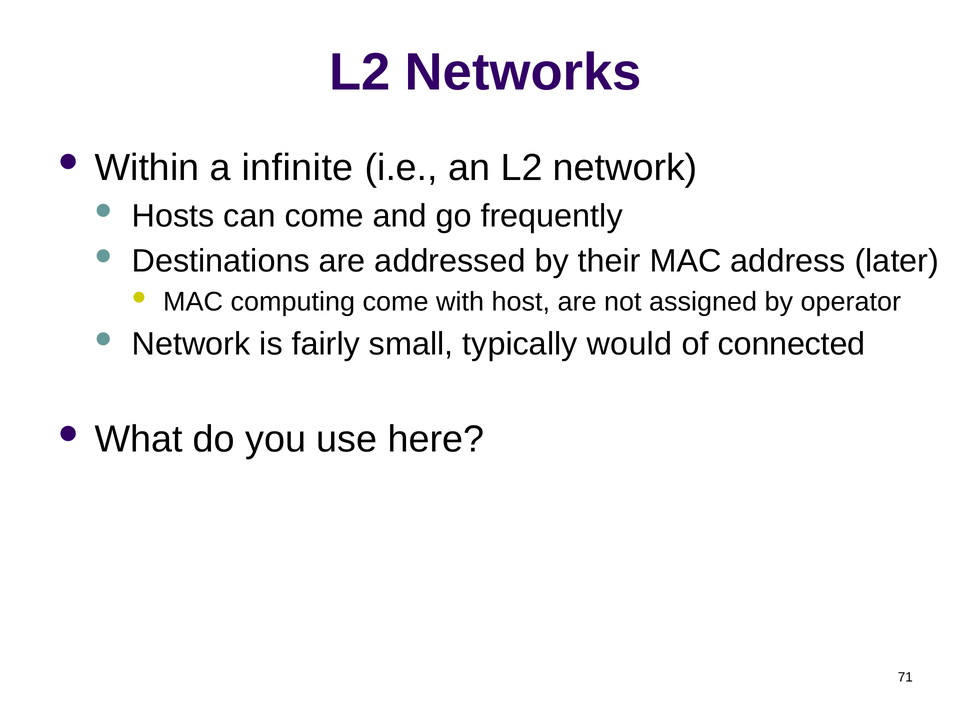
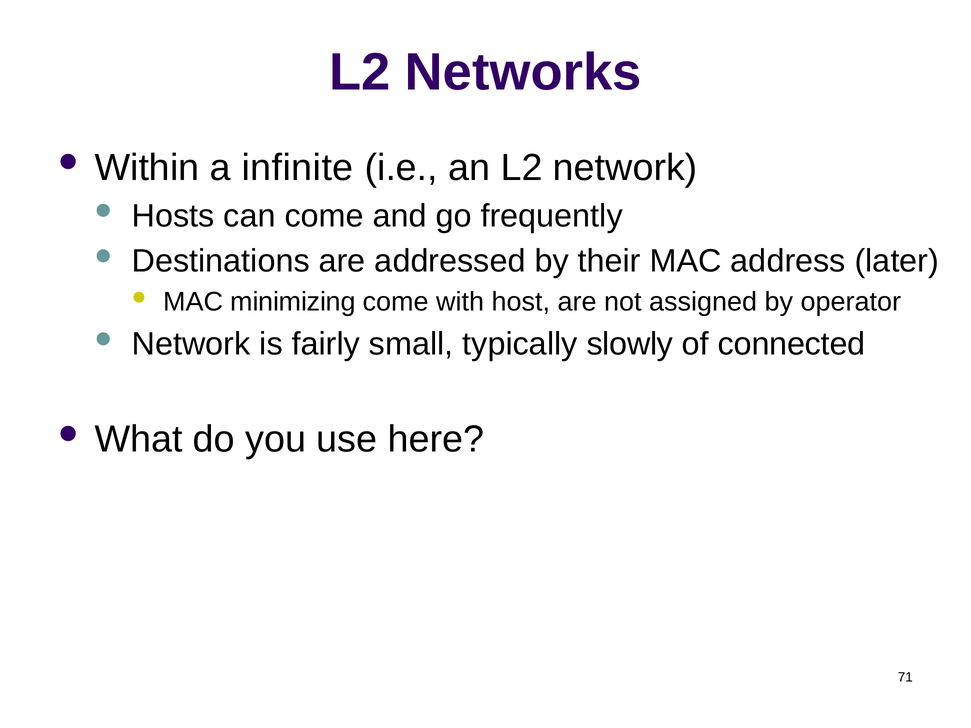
computing: computing -> minimizing (293, 302)
would: would -> slowly (630, 344)
